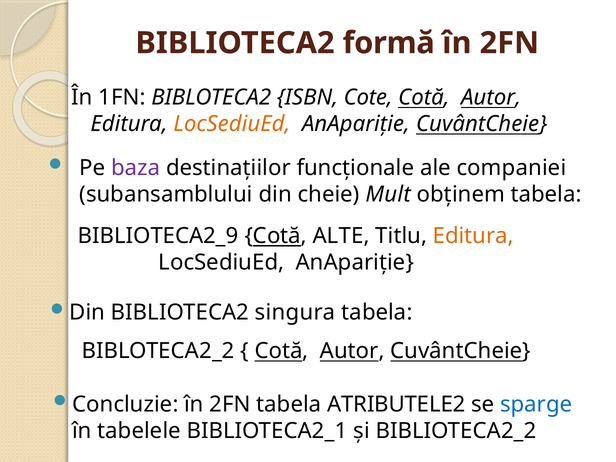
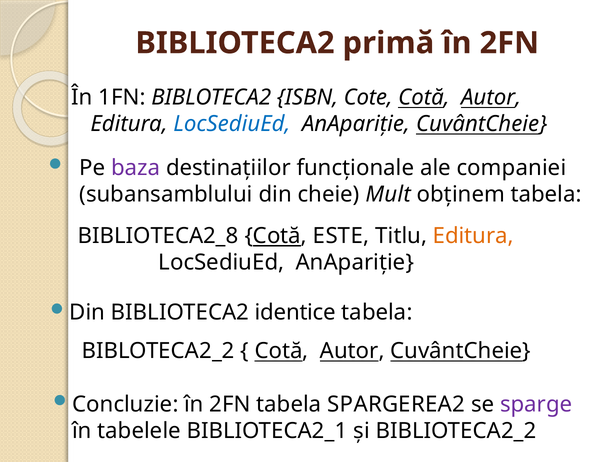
formă: formă -> primă (388, 43)
LocSediuEd colour: orange -> blue (232, 124)
BIBLIOTECA2_9: BIBLIOTECA2_9 -> BIBLIOTECA2_8 (158, 236)
ALTE: ALTE -> ESTE (341, 236)
singura: singura -> identice (295, 313)
ATRIBUTELE2: ATRIBUTELE2 -> SPARGEREA2 (396, 404)
sparge colour: blue -> purple (536, 404)
